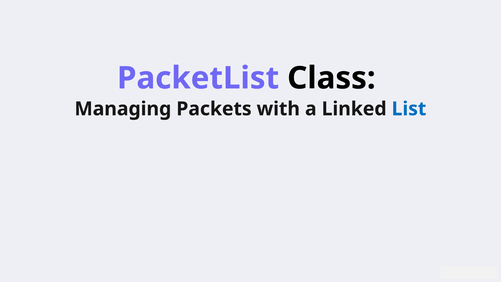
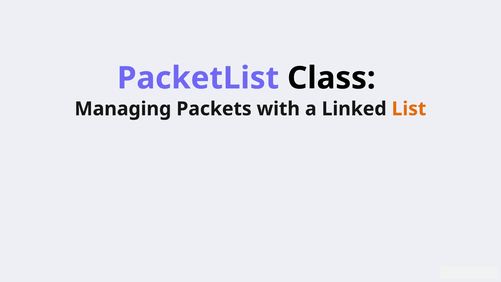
List colour: blue -> orange (409, 109)
